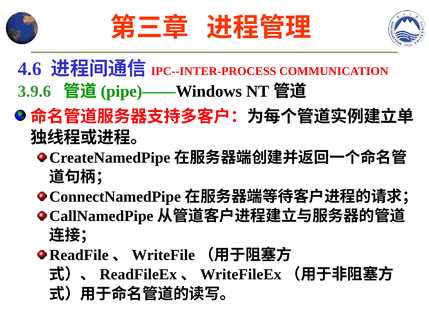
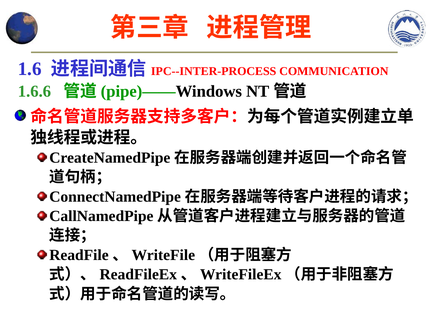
4.6: 4.6 -> 1.6 (30, 69)
3.9.6: 3.9.6 -> 1.6.6 (34, 91)
